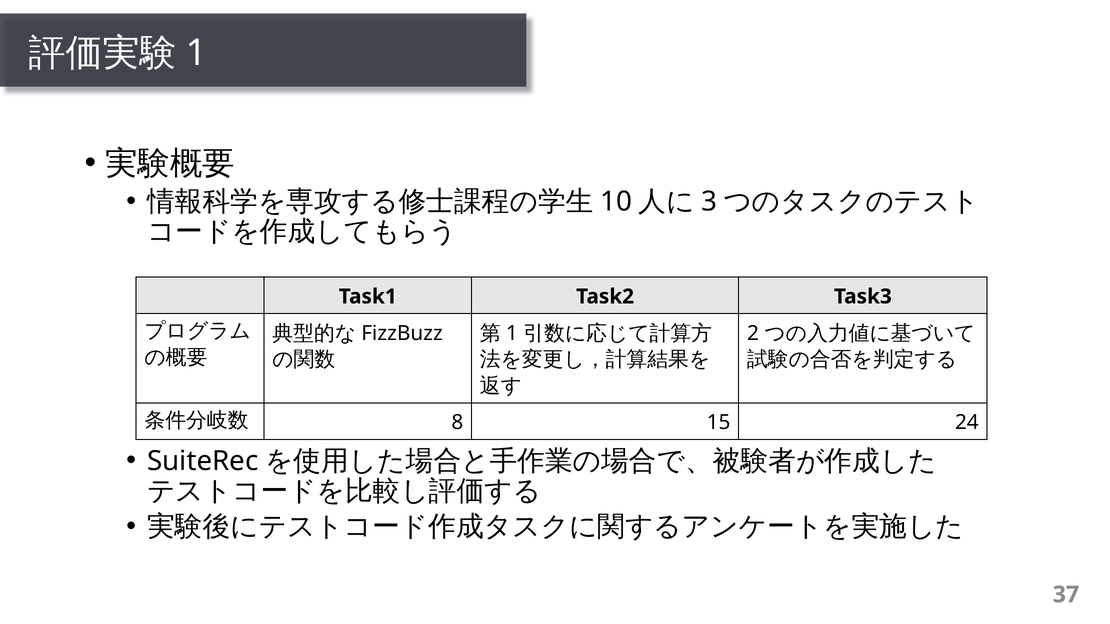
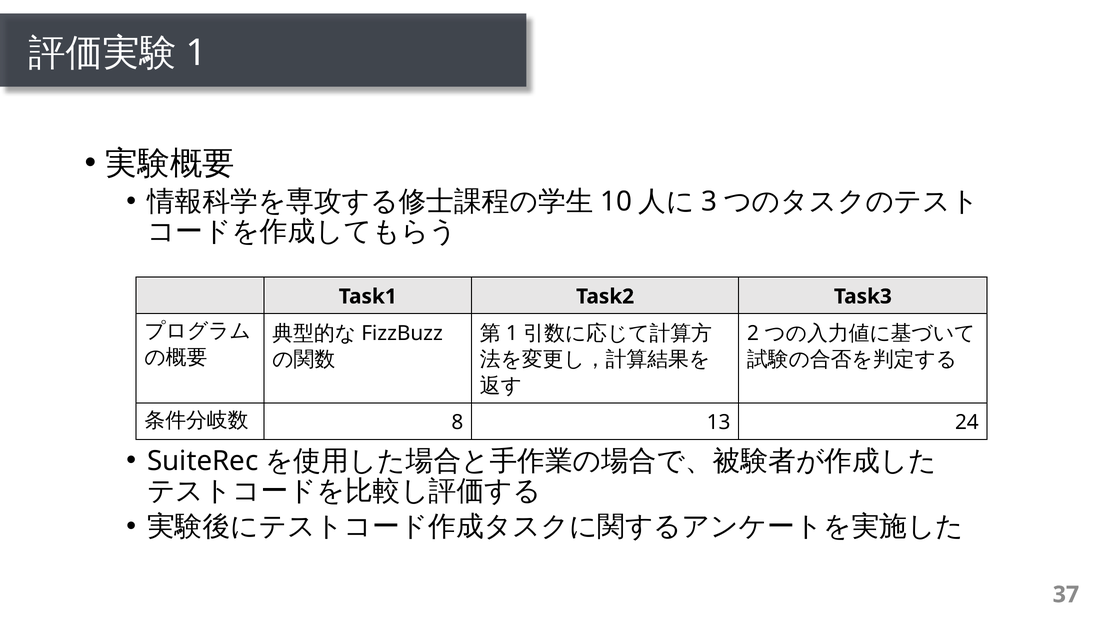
15: 15 -> 13 (719, 423)
